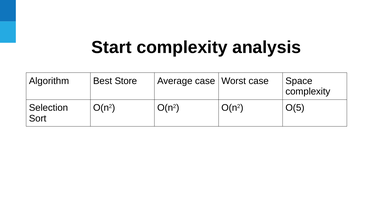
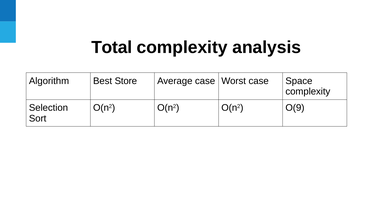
Start: Start -> Total (112, 47)
O(5: O(5 -> O(9 (295, 108)
